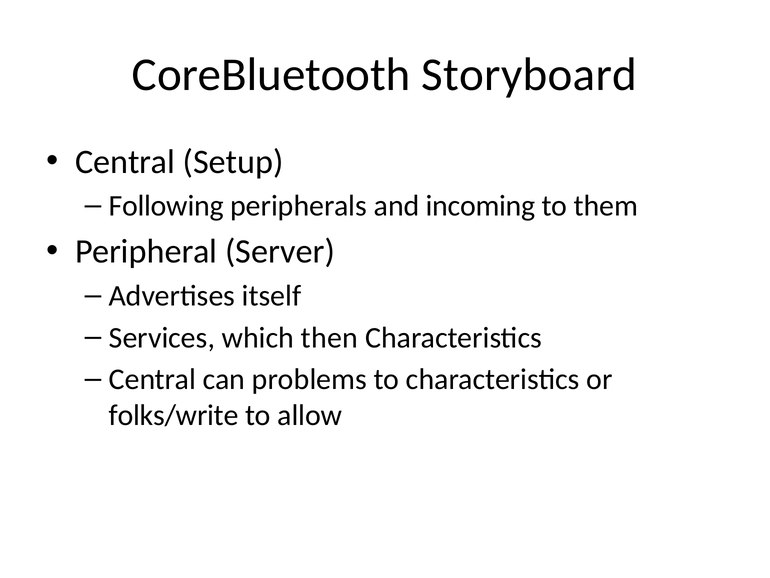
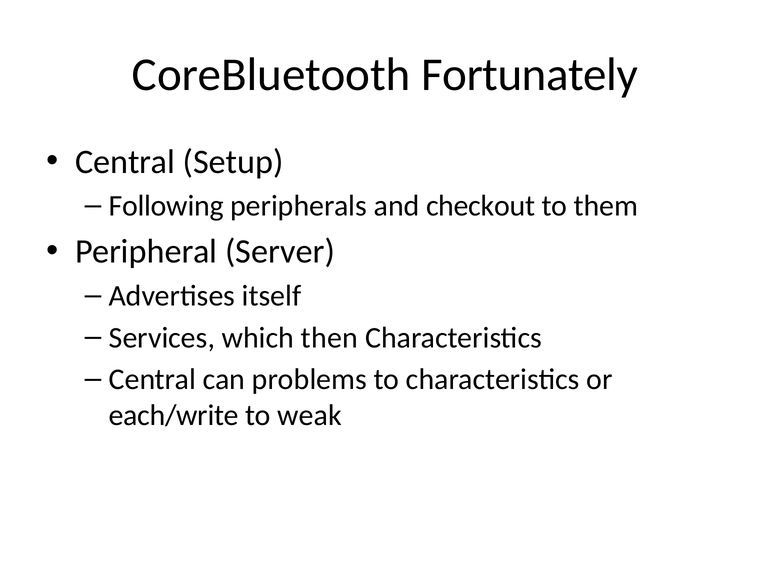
Storyboard: Storyboard -> Fortunately (530, 75)
incoming: incoming -> checkout (481, 206)
folks/write: folks/write -> each/write (174, 415)
allow: allow -> weak (310, 415)
